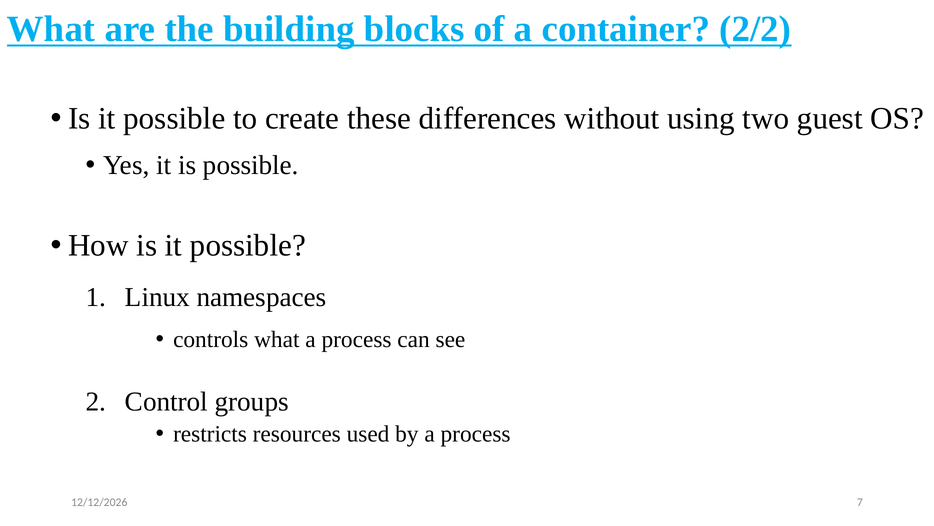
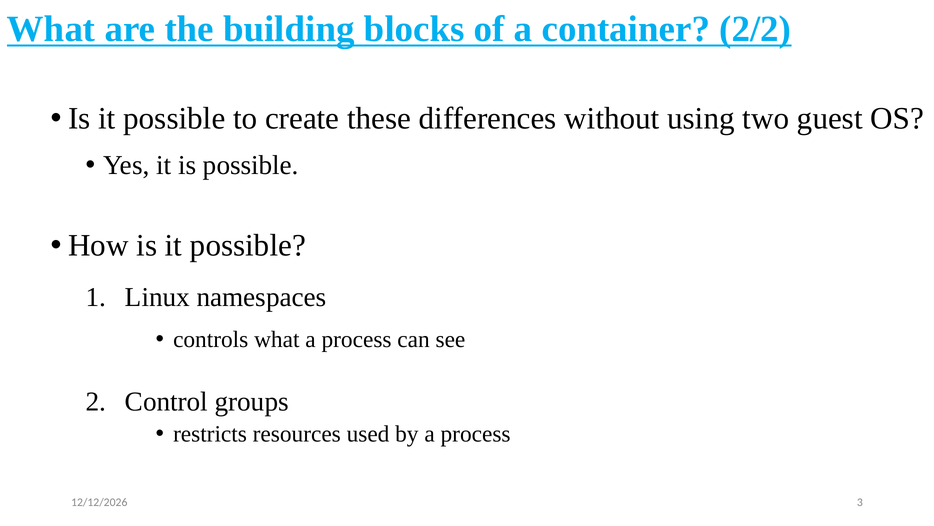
7: 7 -> 3 (860, 502)
